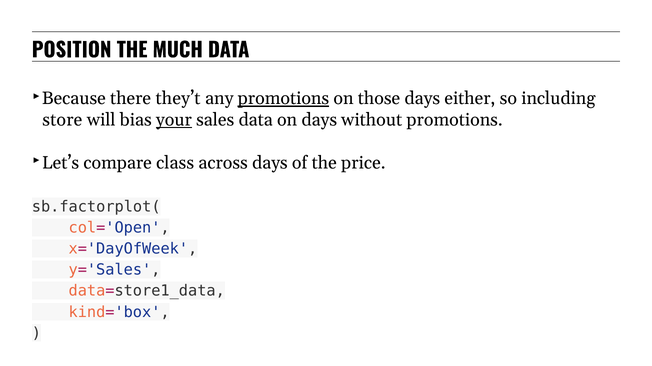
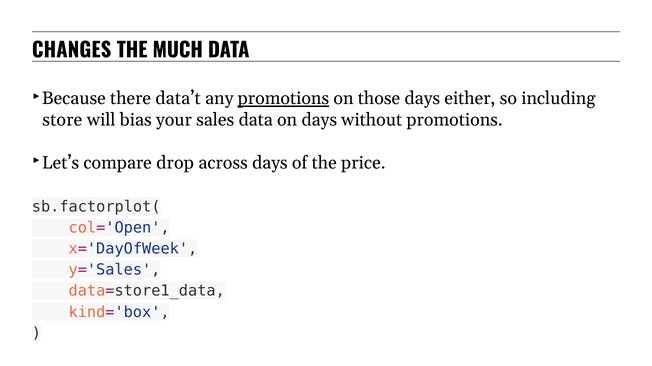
POSITION: POSITION -> CHANGES (72, 51)
they’t: they’t -> data’t (178, 99)
your underline: present -> none (174, 120)
class: class -> drop (175, 163)
